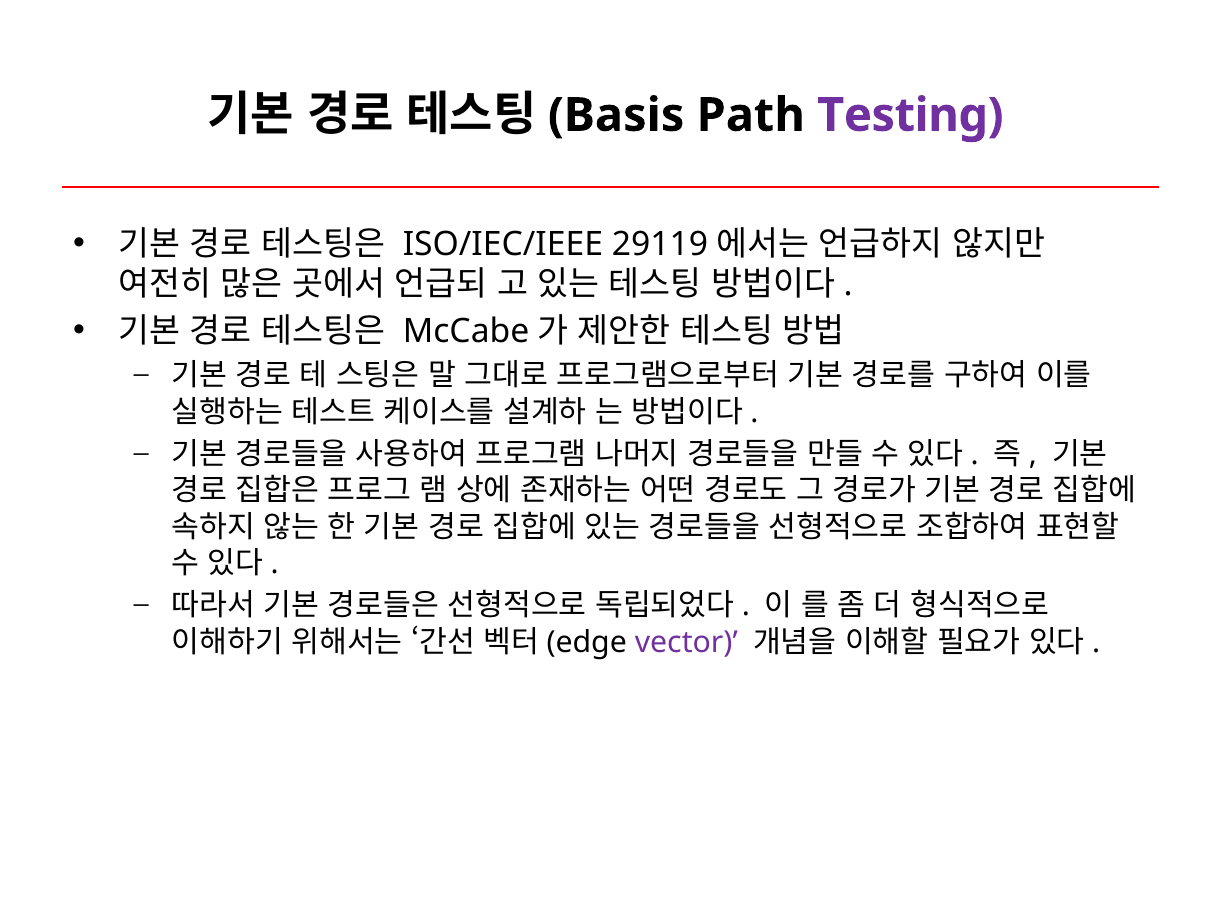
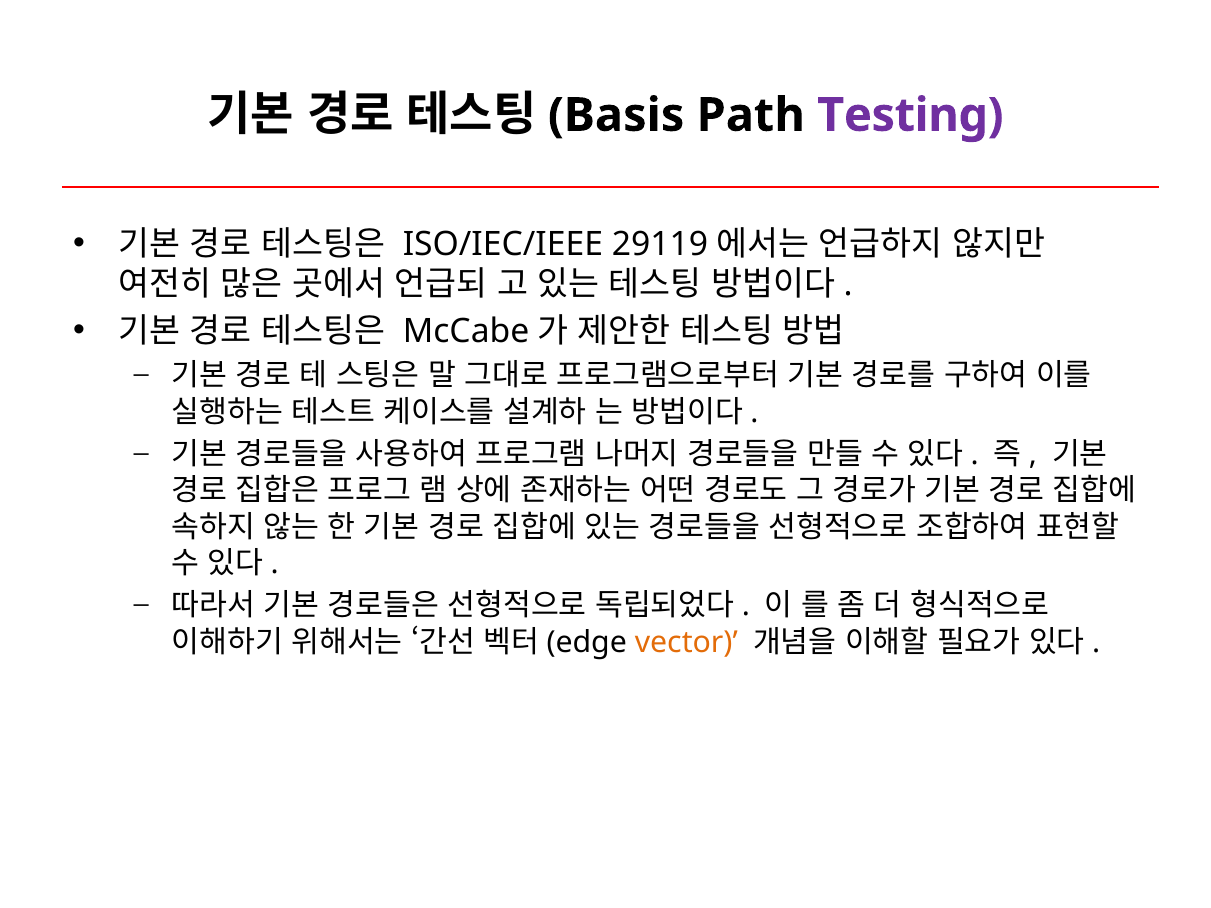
vector colour: purple -> orange (686, 642)
